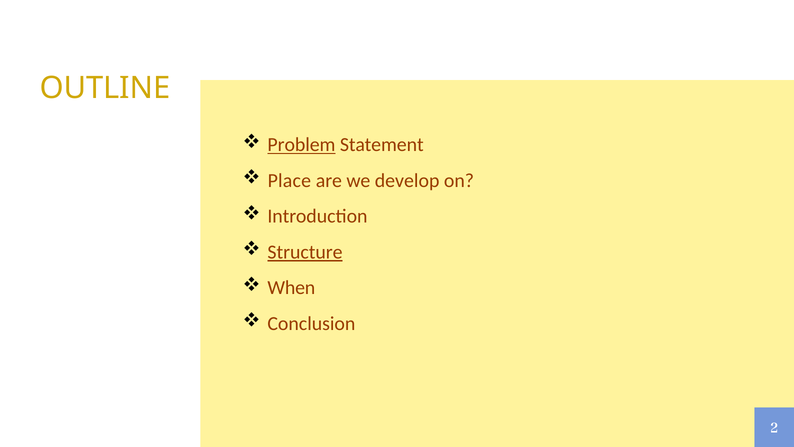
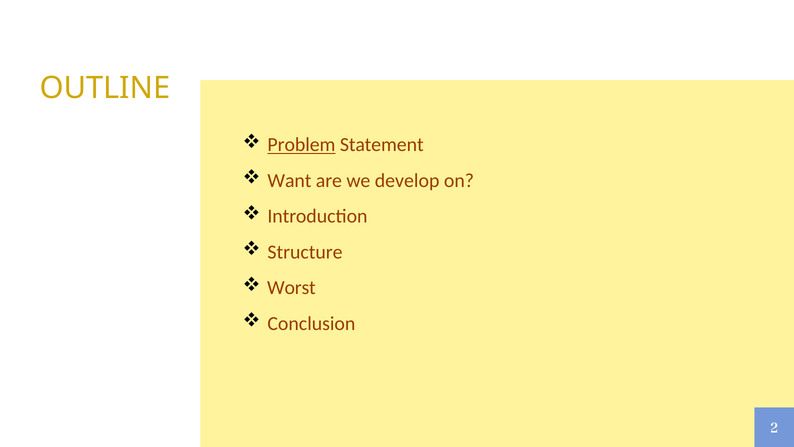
Place: Place -> Want (289, 180)
Structure underline: present -> none (305, 252)
When: When -> Worst (291, 288)
